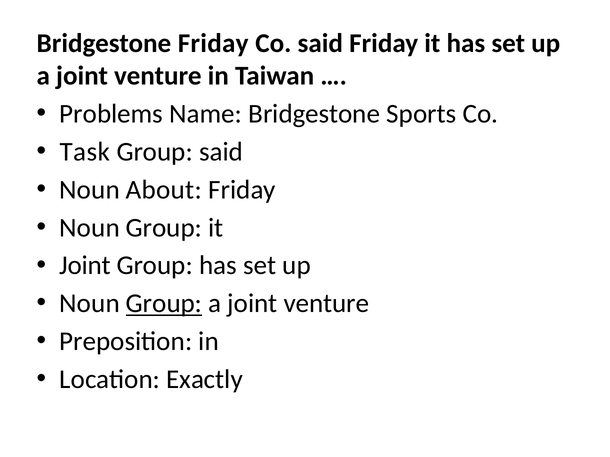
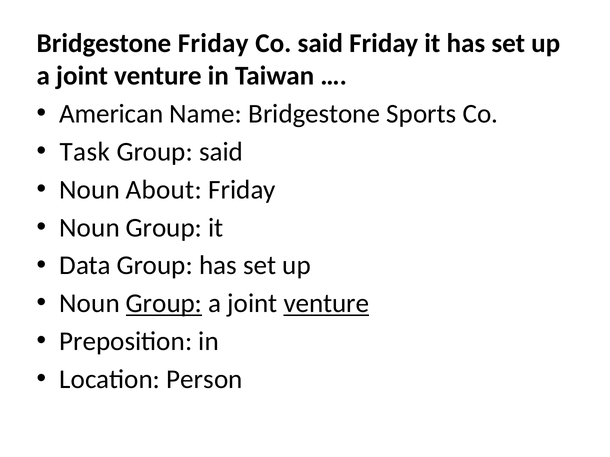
Problems: Problems -> American (111, 114)
Joint: Joint -> Data (85, 266)
venture underline: none -> present (326, 304)
Exactly: Exactly -> Person (204, 380)
